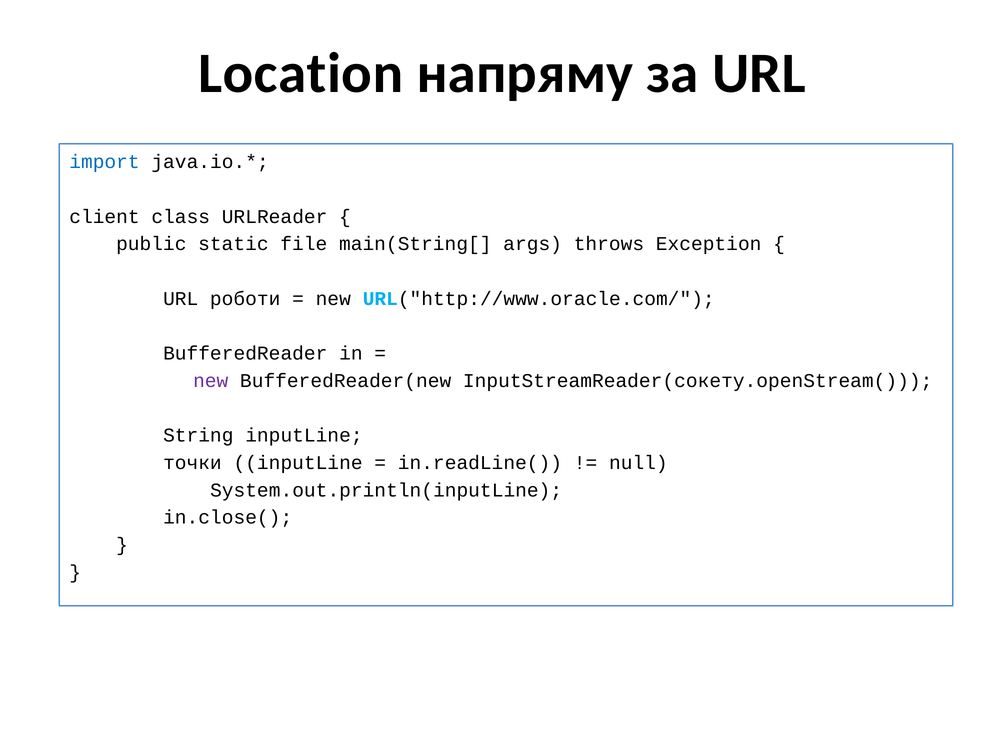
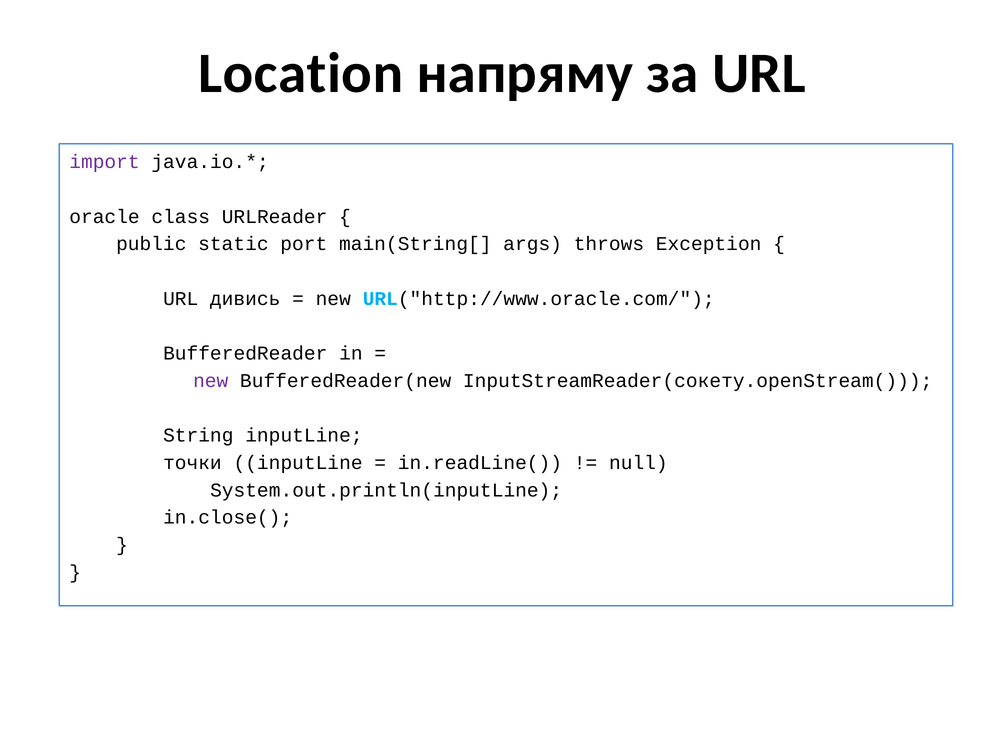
import colour: blue -> purple (104, 162)
client: client -> oracle (104, 217)
file: file -> port (304, 244)
роботи: роботи -> дивись (245, 299)
